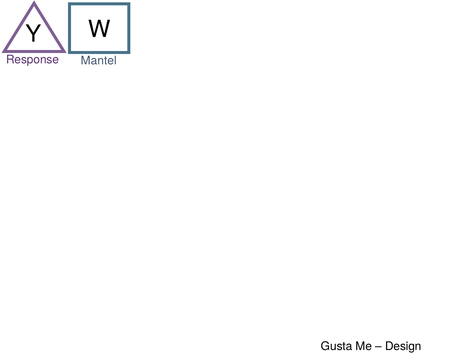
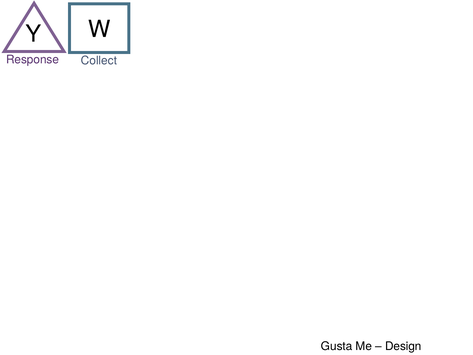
Mantel: Mantel -> Collect (99, 61)
